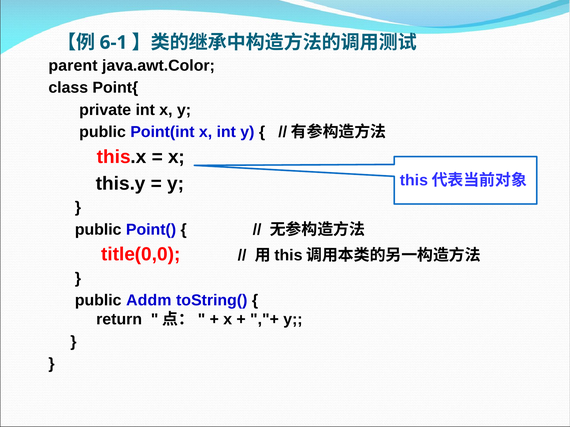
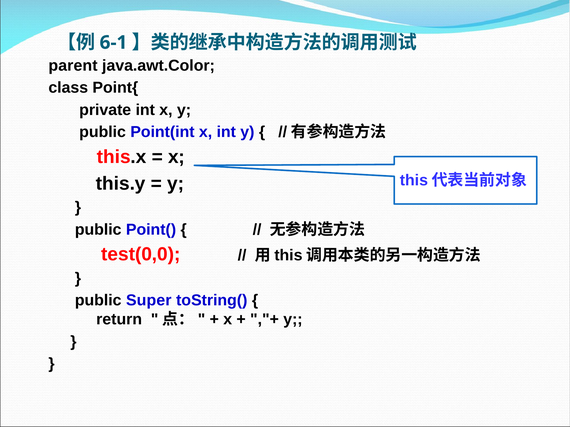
title(0,0: title(0,0 -> test(0,0 (141, 255)
Addm: Addm -> Super (149, 301)
